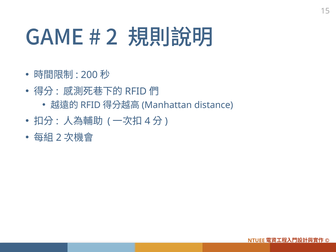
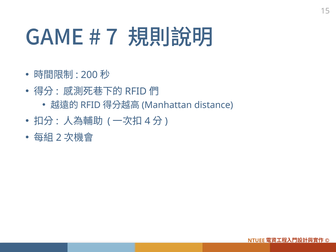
2: 2 -> 7 (112, 38)
